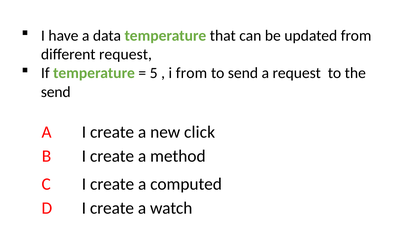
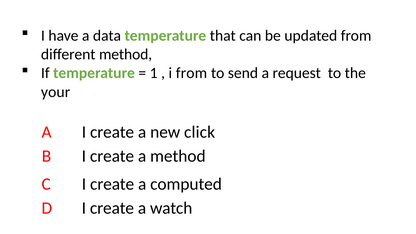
different request: request -> method (126, 54)
5: 5 -> 1 (154, 73)
send: send -> your (56, 92)
